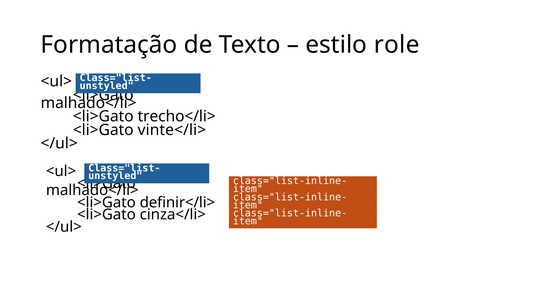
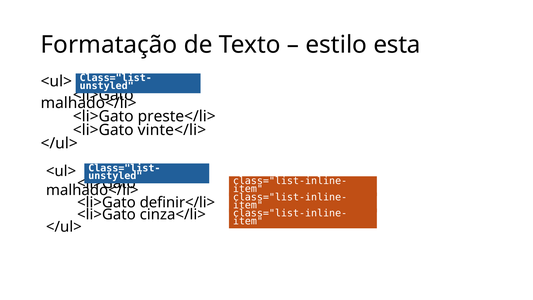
role: role -> esta (397, 45)
trecho</li>: trecho</li> -> preste</li> (177, 116)
